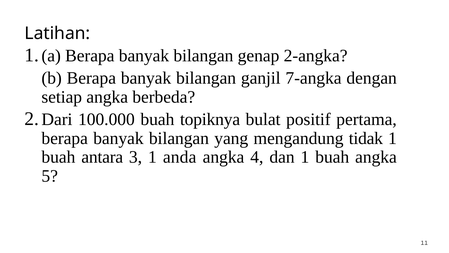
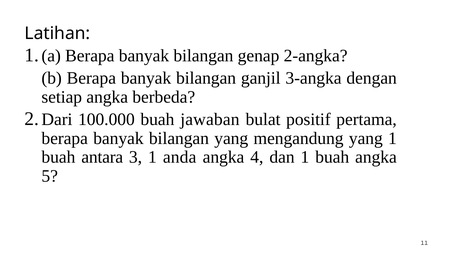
7-angka: 7-angka -> 3-angka (314, 78)
topiknya: topiknya -> jawaban (210, 119)
mengandung tidak: tidak -> yang (366, 138)
